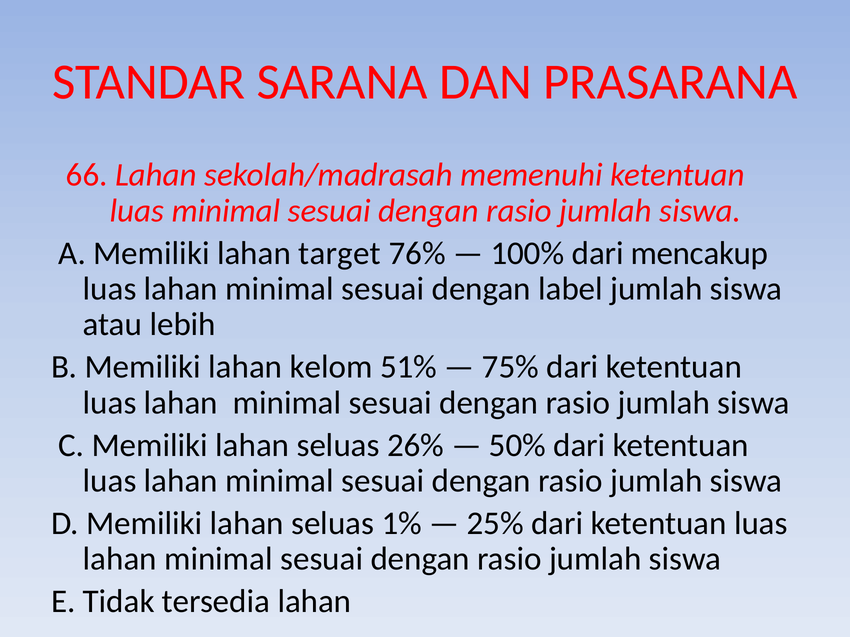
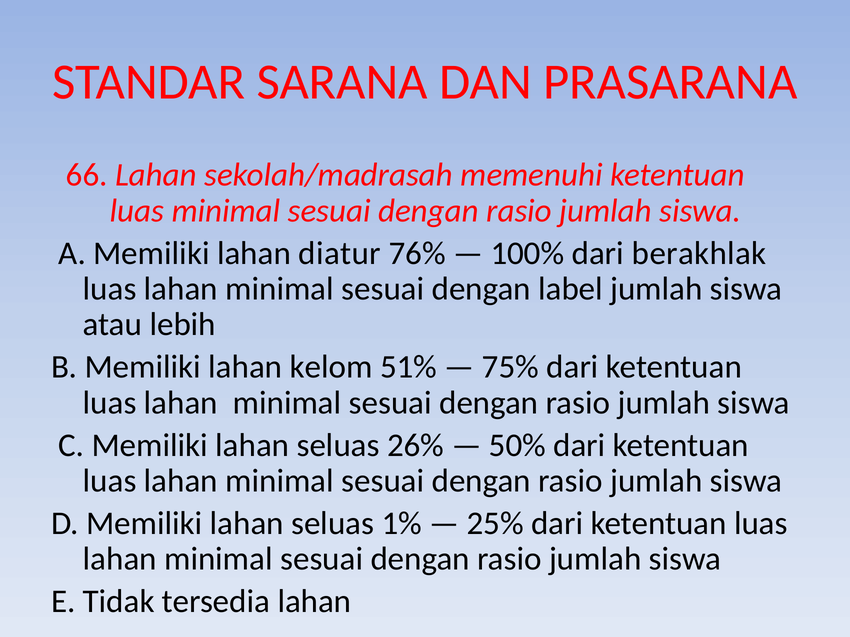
target: target -> diatur (340, 253)
mencakup: mencakup -> berakhlak (699, 253)
